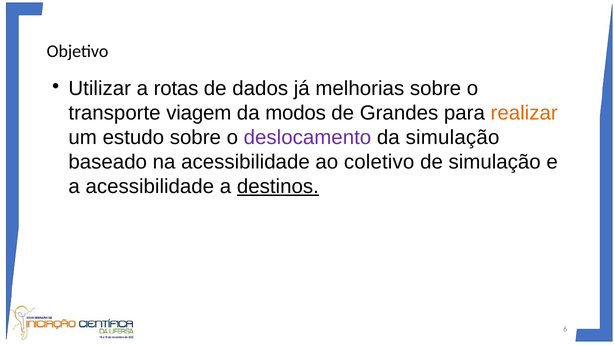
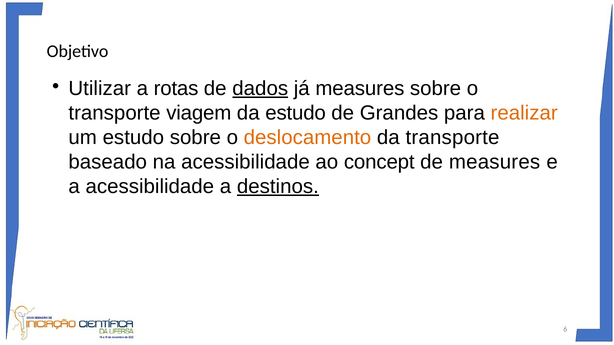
dados underline: none -> present (260, 88)
já melhorias: melhorias -> measures (360, 88)
da modos: modos -> estudo (296, 113)
deslocamento colour: purple -> orange (307, 138)
da simulação: simulação -> transporte (453, 138)
coletivo: coletivo -> concept (379, 162)
de simulação: simulação -> measures (495, 162)
